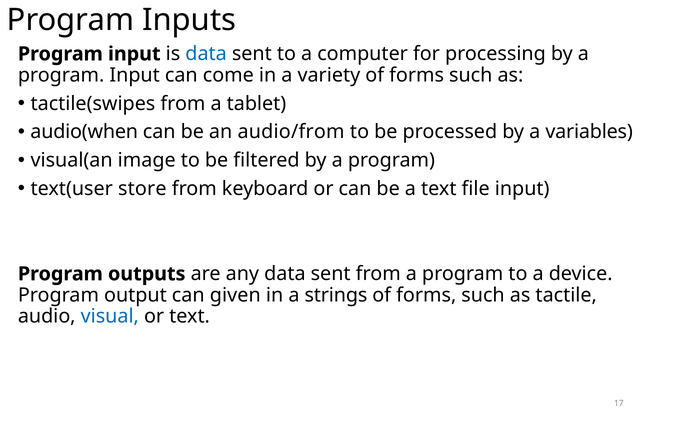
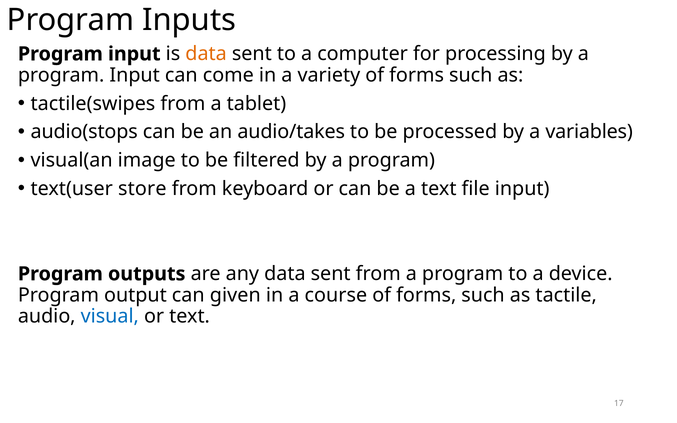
data colour: blue -> orange (206, 54)
audio(when: audio(when -> audio(stops (84, 132)
audio/from: audio/from -> audio/takes (291, 132)
strings: strings -> course (336, 295)
